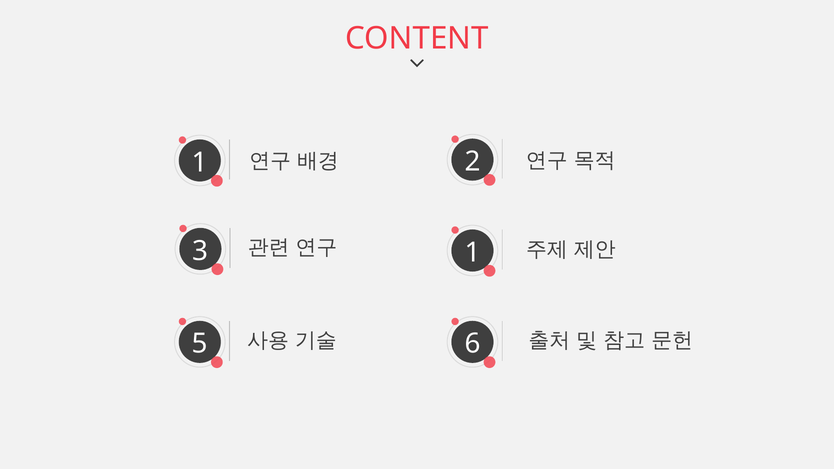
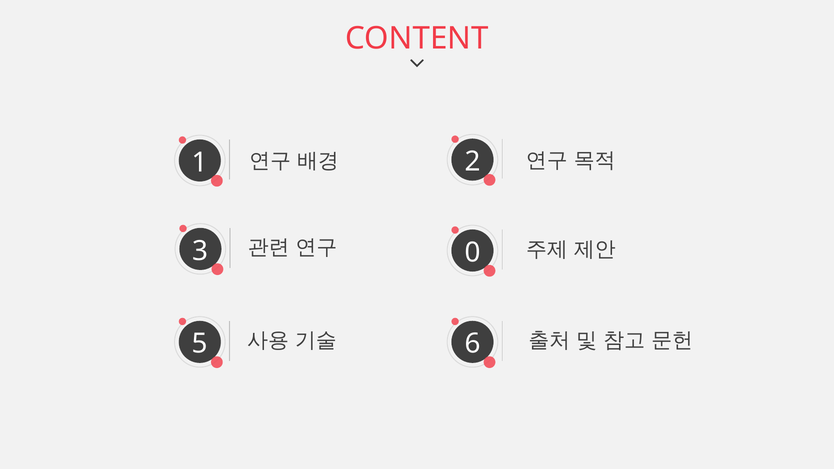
3 1: 1 -> 0 (472, 252)
